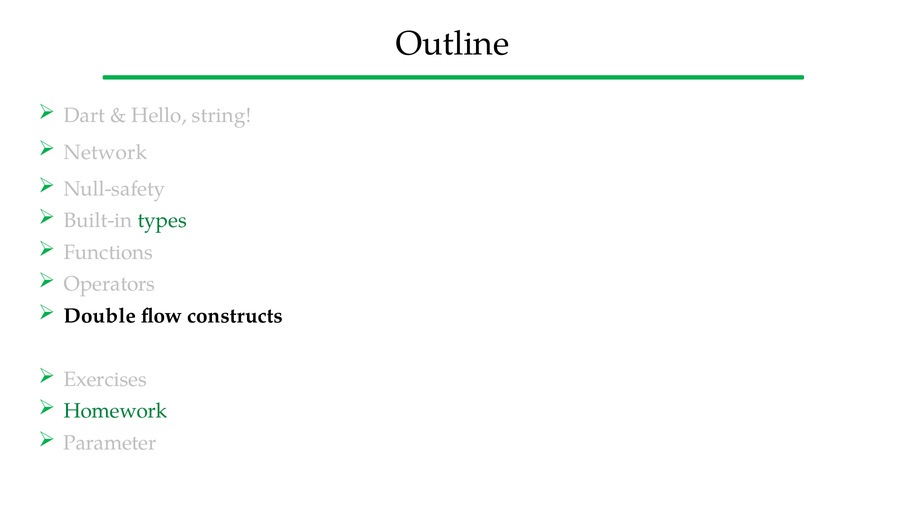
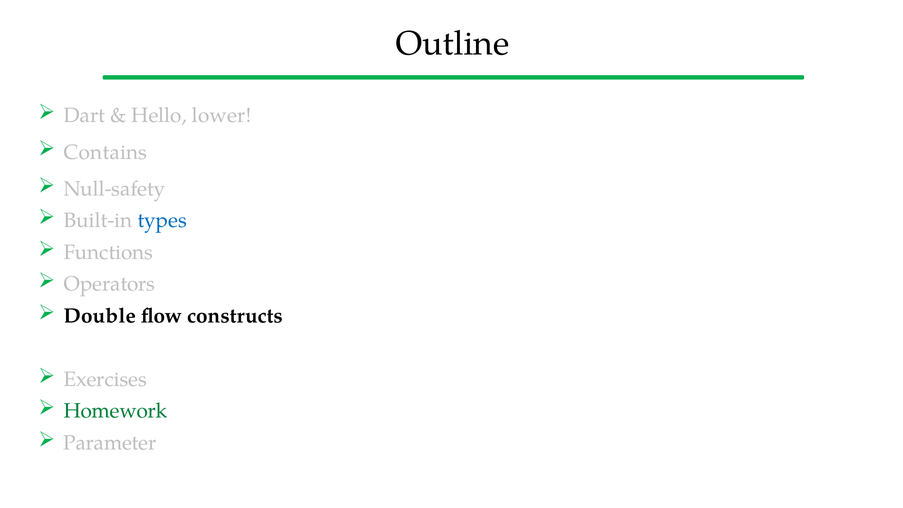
string: string -> lower (222, 115)
Network: Network -> Contains (106, 152)
types colour: green -> blue (162, 220)
